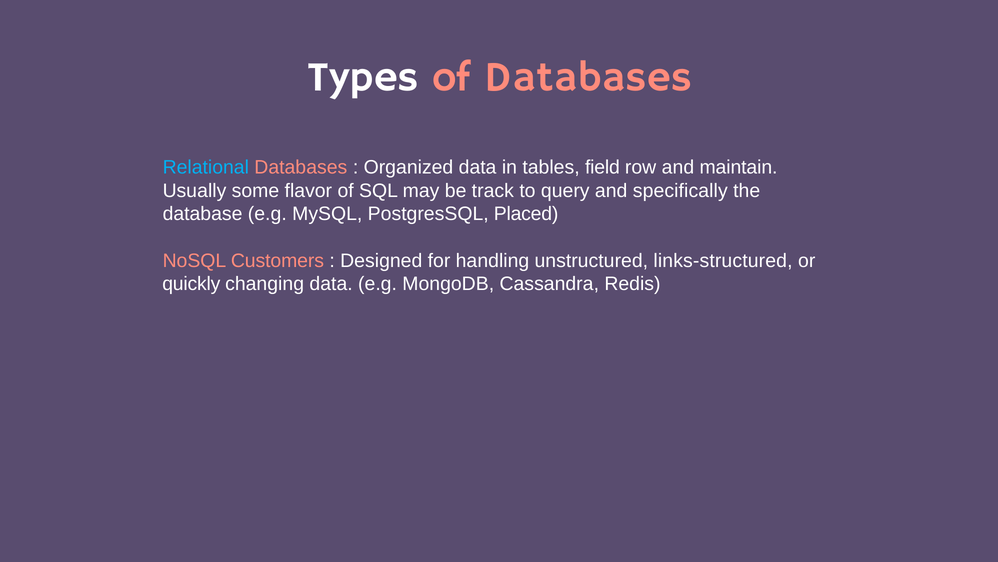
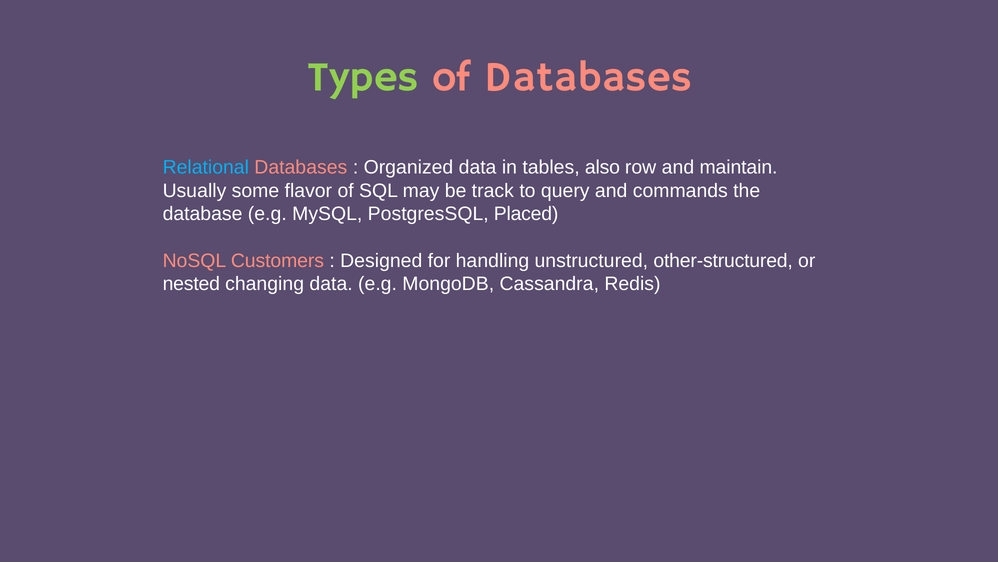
Types colour: white -> light green (363, 77)
field: field -> also (602, 167)
specifically: specifically -> commands (680, 190)
links-structured: links-structured -> other-structured (723, 260)
quickly: quickly -> nested (191, 284)
